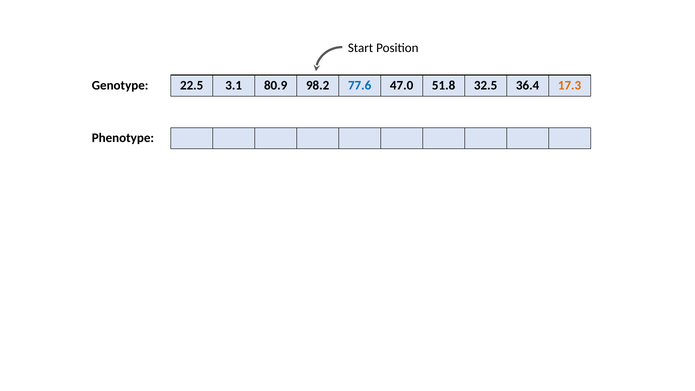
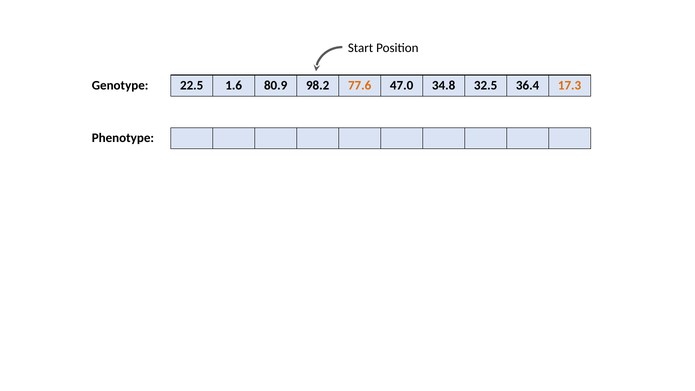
3.1: 3.1 -> 1.6 (234, 86)
77.6 colour: blue -> orange (360, 86)
51.8: 51.8 -> 34.8 (444, 86)
